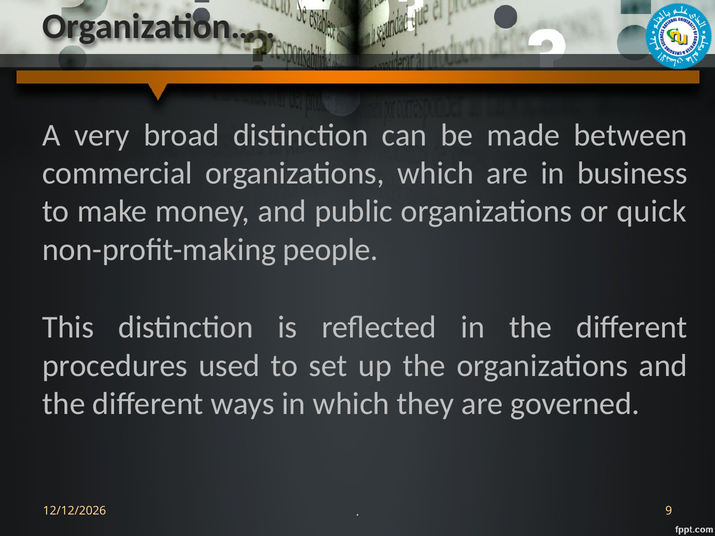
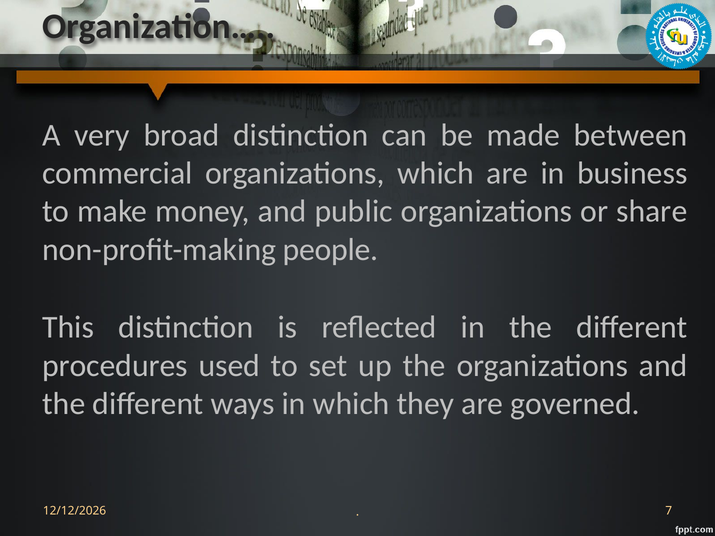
quick: quick -> share (652, 212)
9: 9 -> 7 (669, 511)
